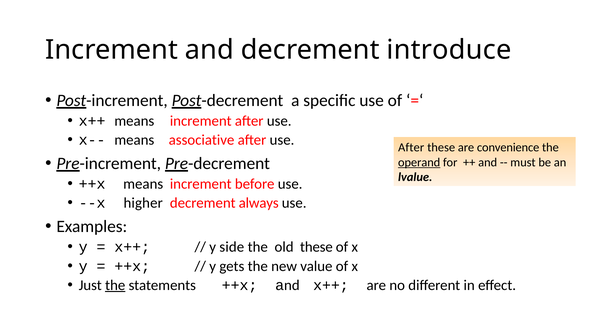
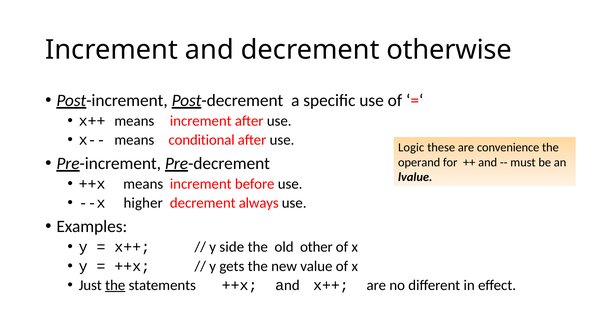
introduce: introduce -> otherwise (449, 50)
associative: associative -> conditional (202, 140)
After: After -> Logic (411, 148)
operand underline: present -> none (419, 162)
old these: these -> other (316, 247)
